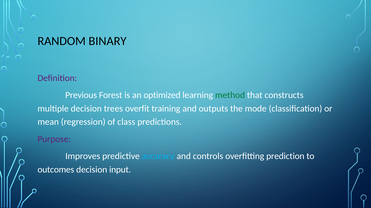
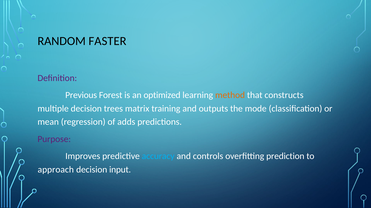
BINARY: BINARY -> FASTER (107, 41)
method colour: green -> orange (230, 96)
overfit: overfit -> matrix (137, 109)
class: class -> adds (126, 122)
outcomes: outcomes -> approach (56, 170)
